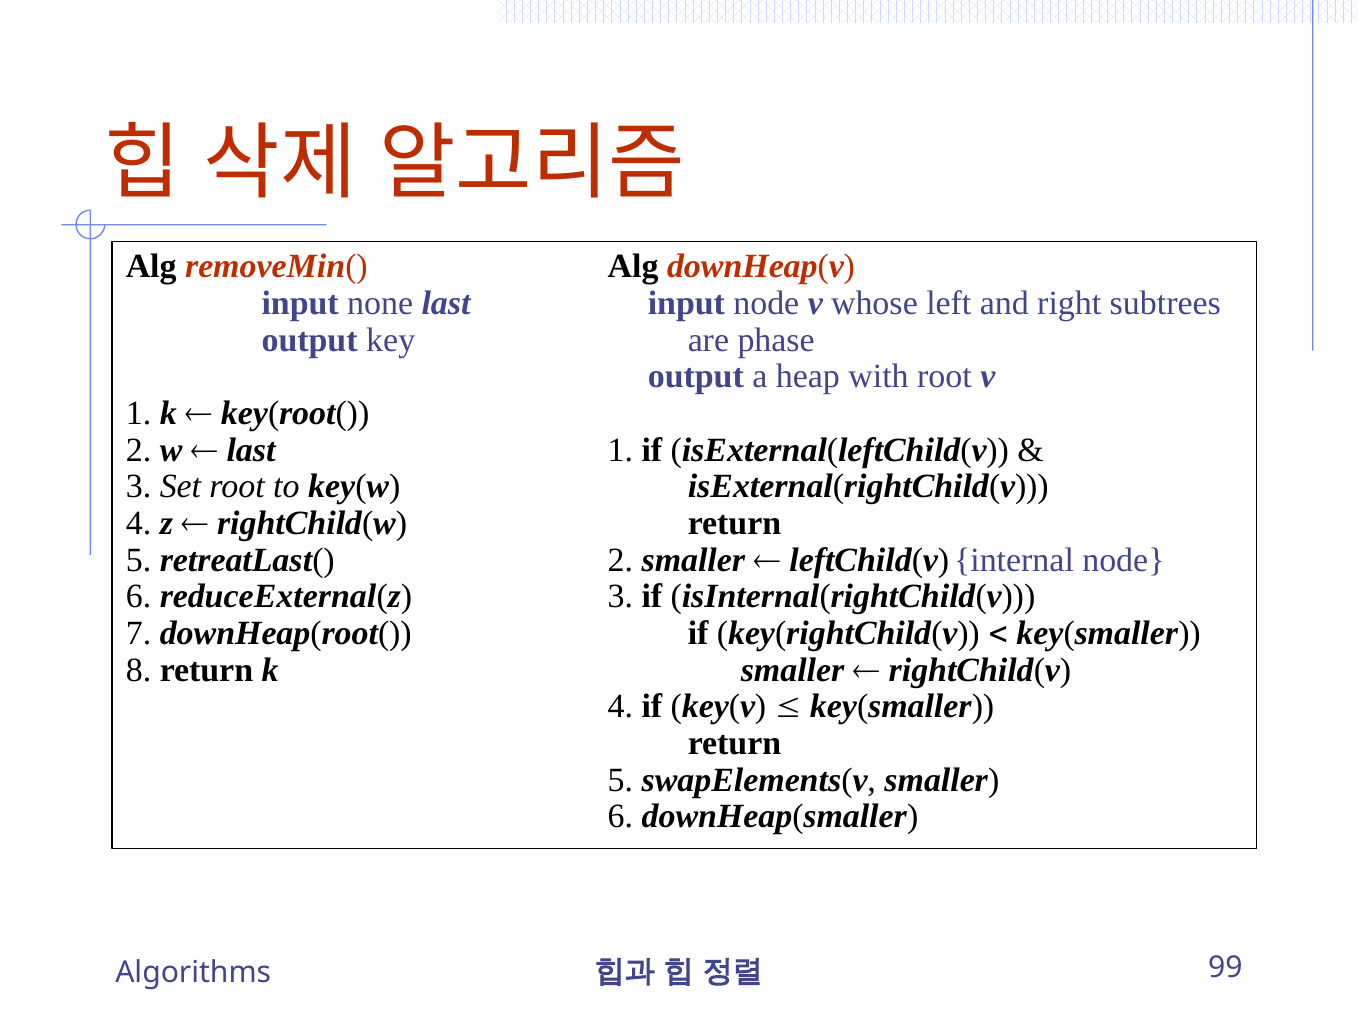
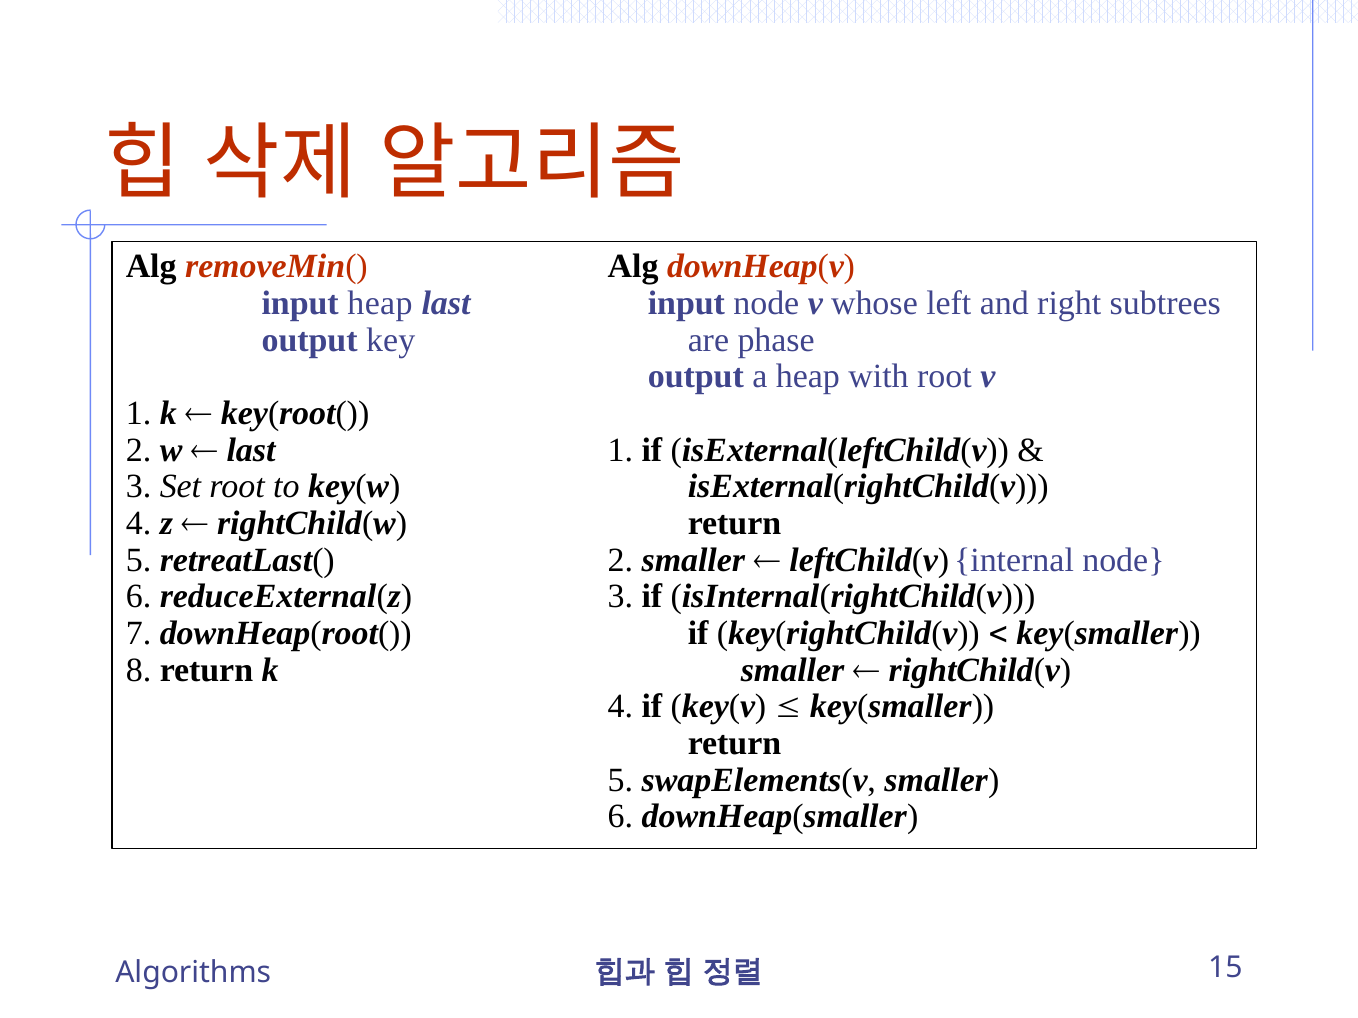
input none: none -> heap (380, 303)
99: 99 -> 15 (1225, 968)
